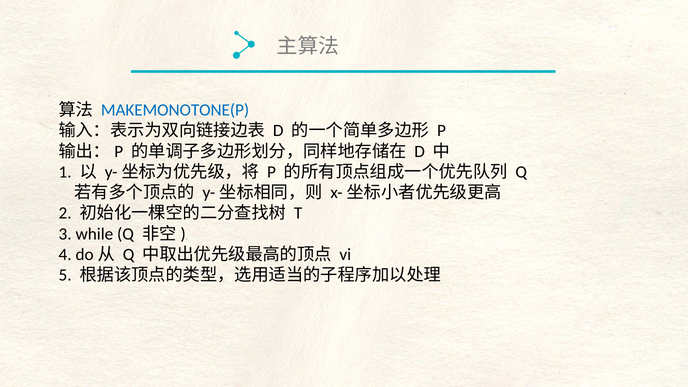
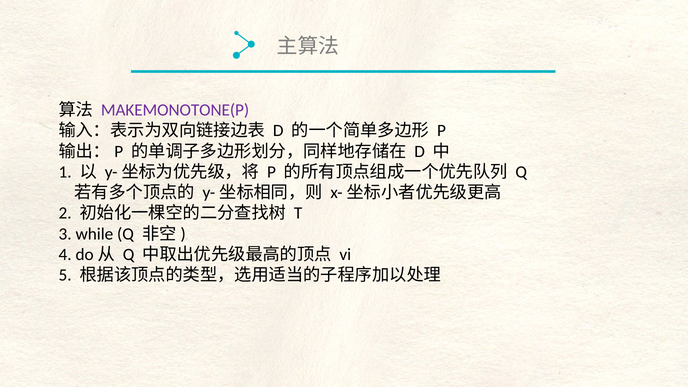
MAKEMONOTONE(P colour: blue -> purple (175, 110)
